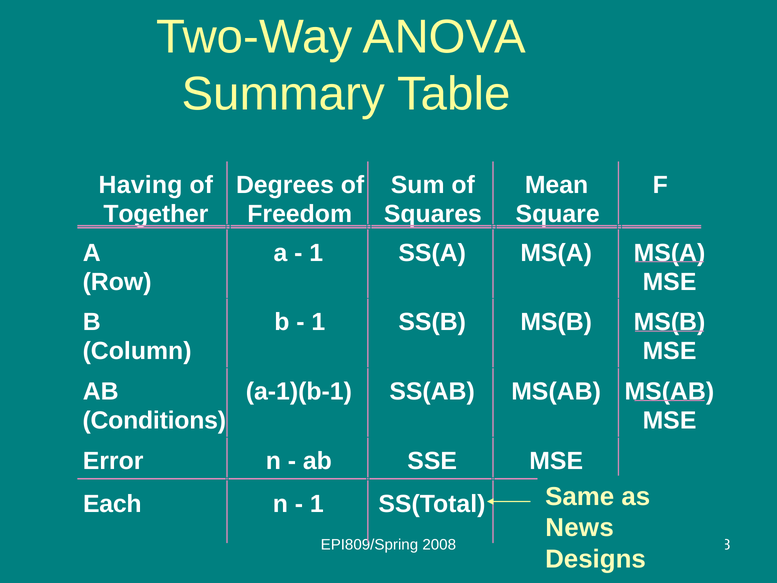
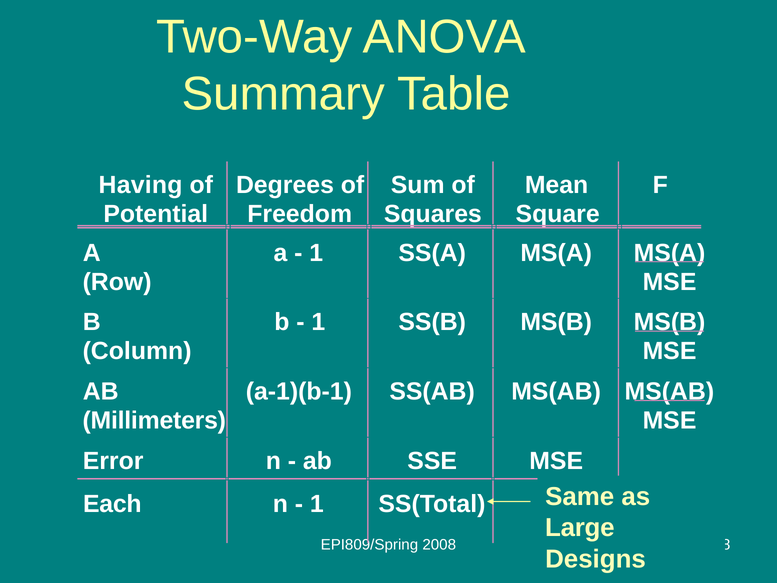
Together: Together -> Potential (156, 214)
Conditions: Conditions -> Millimeters (154, 420)
News: News -> Large (580, 528)
